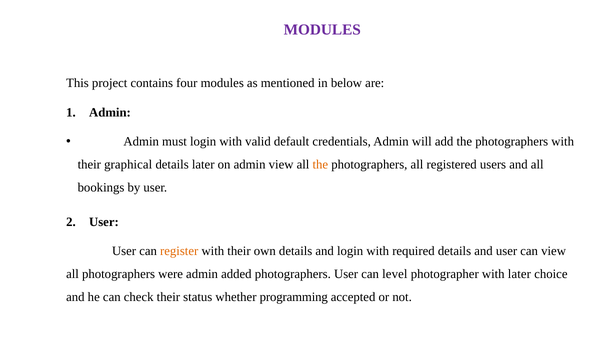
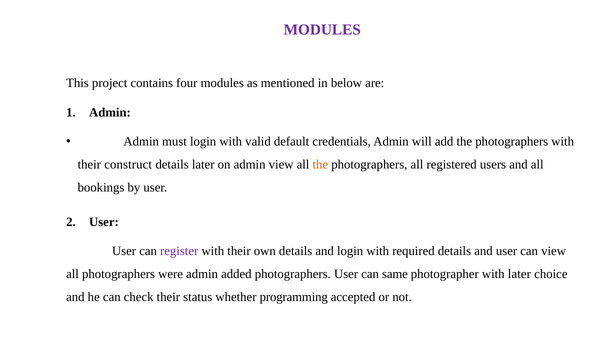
graphical: graphical -> construct (128, 164)
register colour: orange -> purple (179, 251)
level: level -> same (395, 274)
